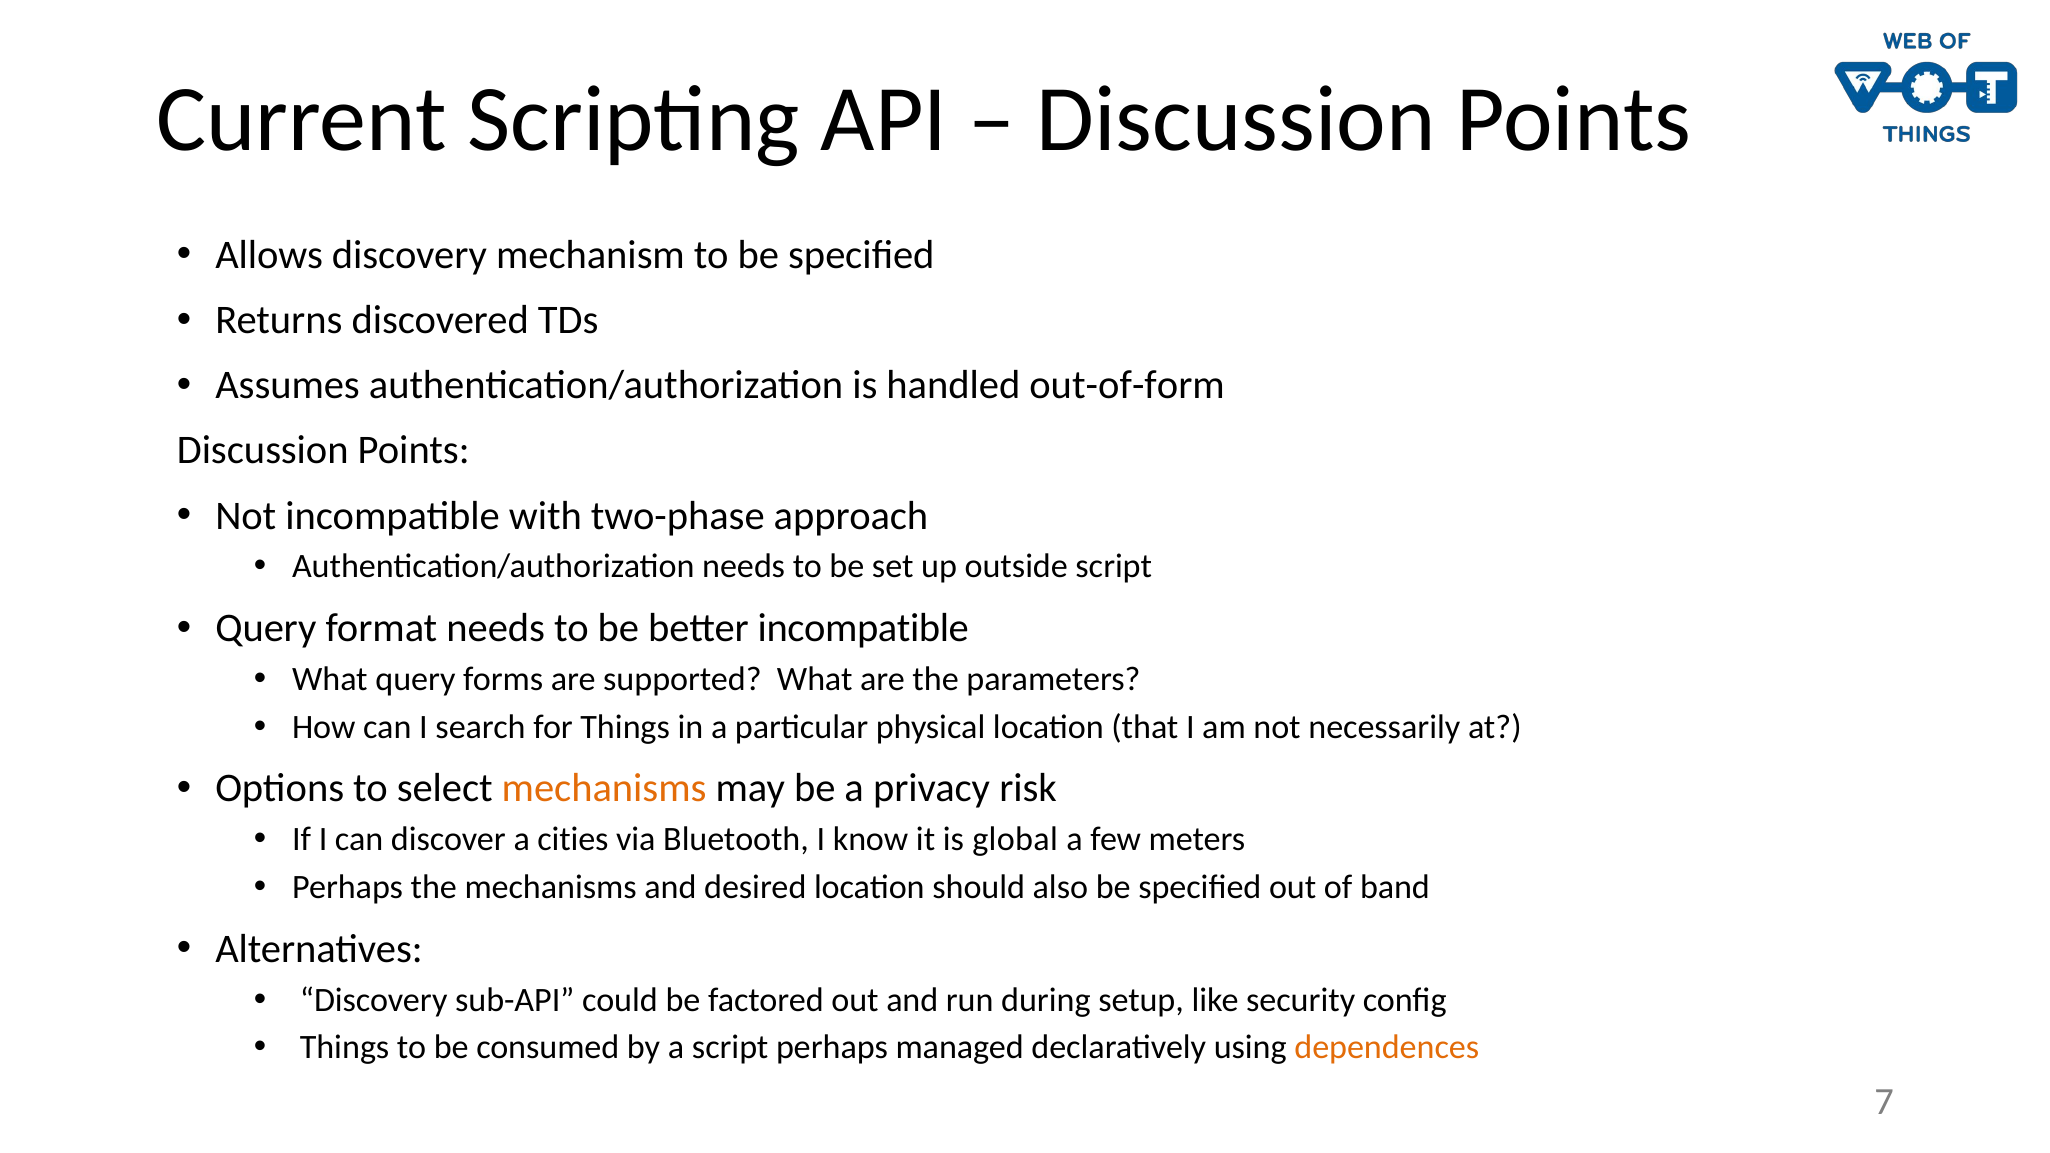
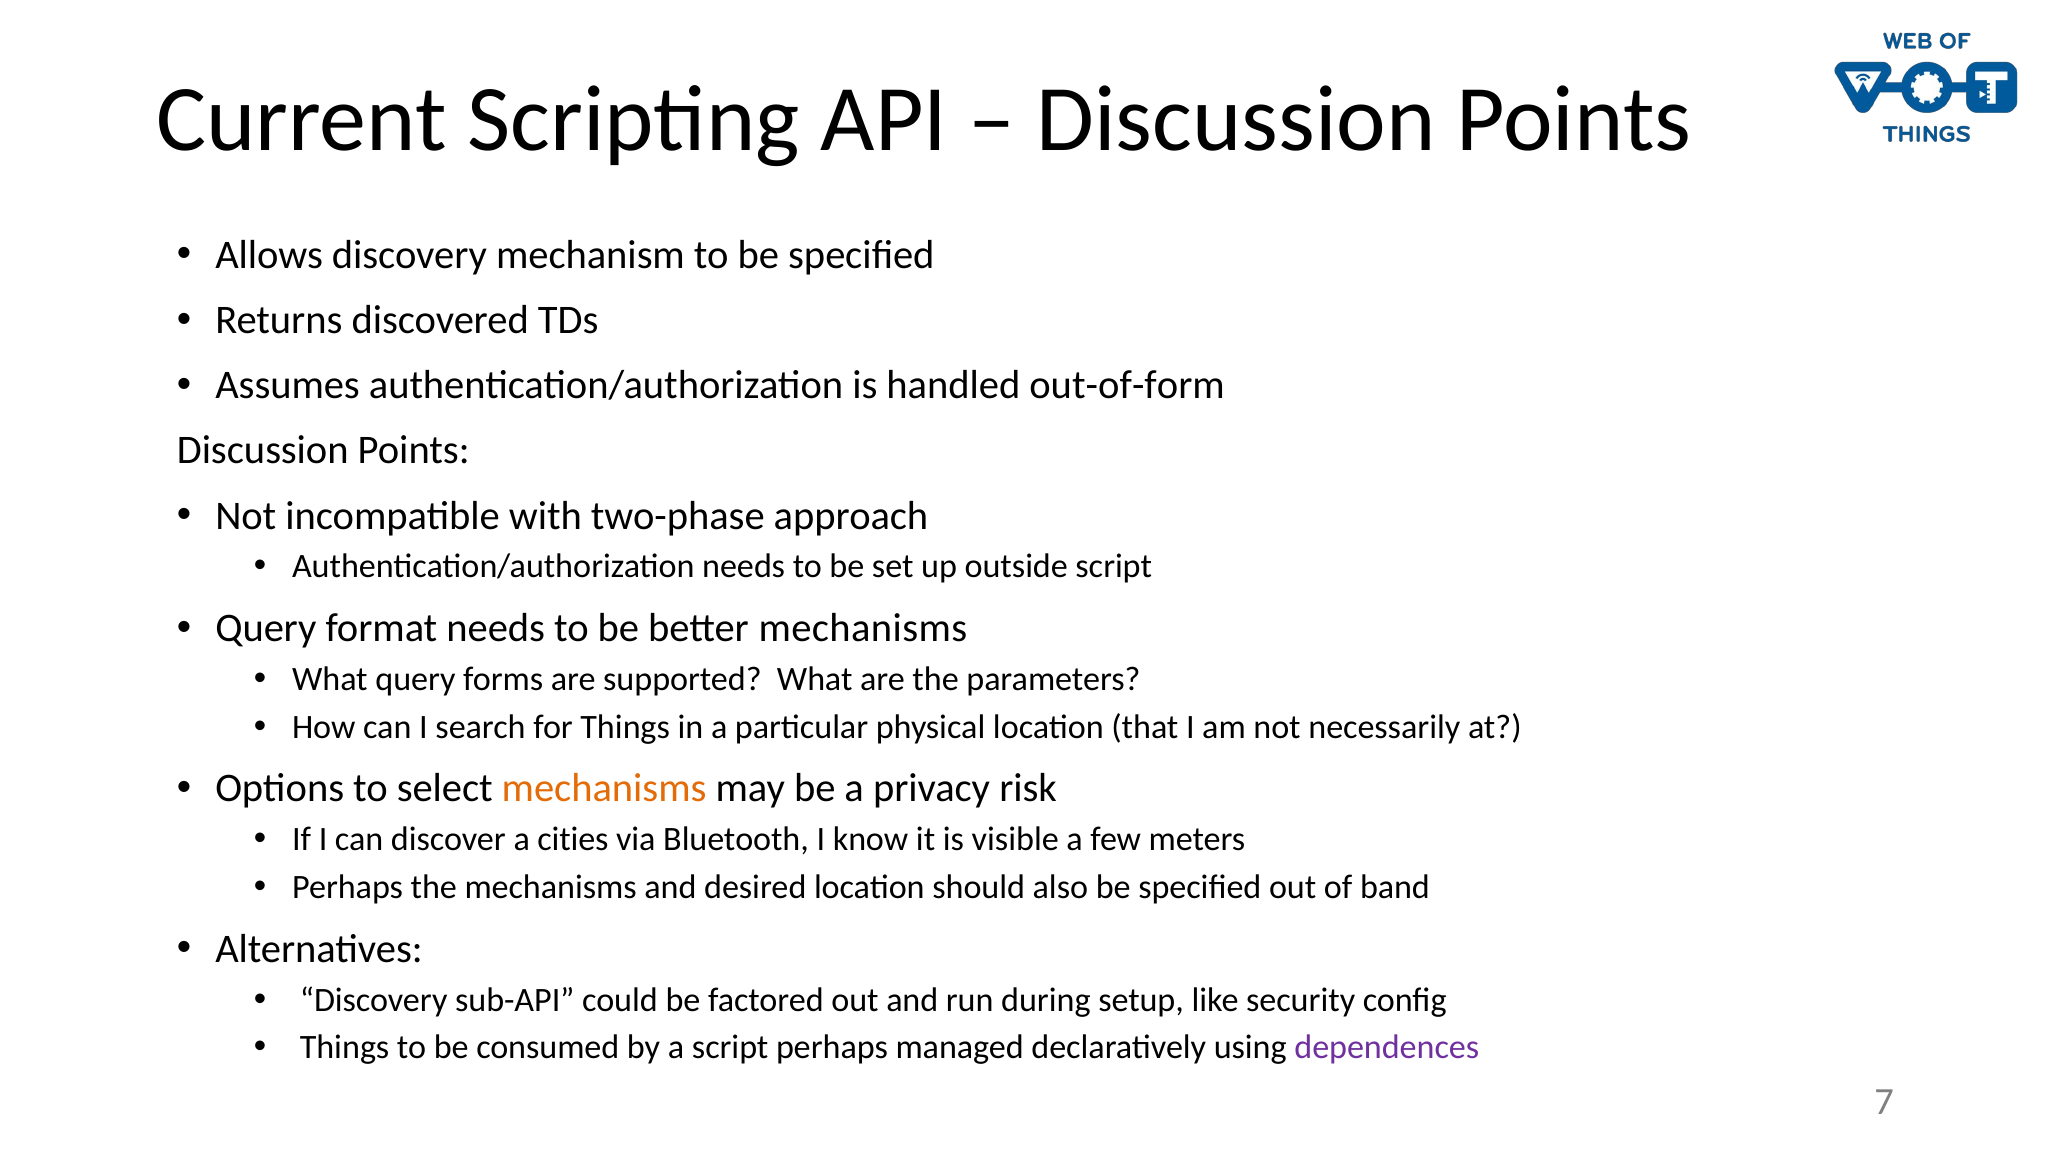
better incompatible: incompatible -> mechanisms (863, 628)
global: global -> visible (1015, 840)
dependences colour: orange -> purple (1387, 1047)
